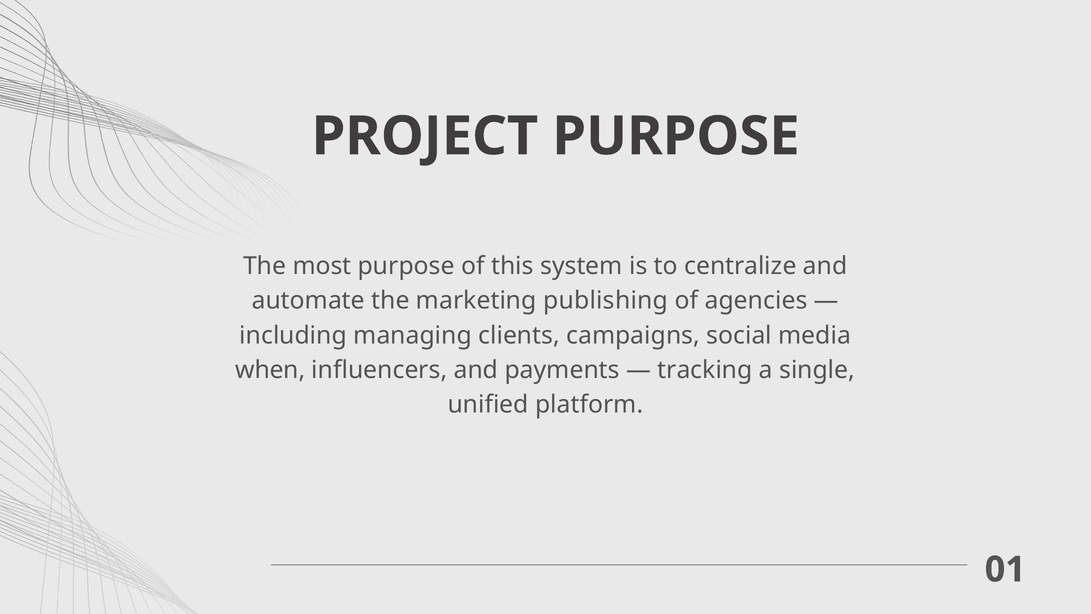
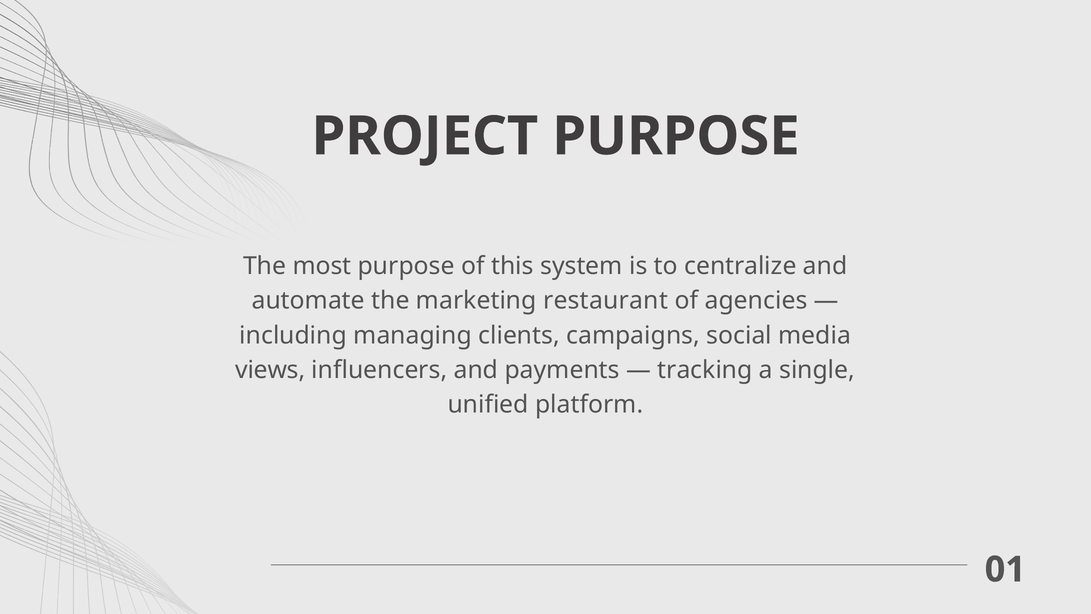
publishing: publishing -> restaurant (606, 301)
when: when -> views (270, 370)
